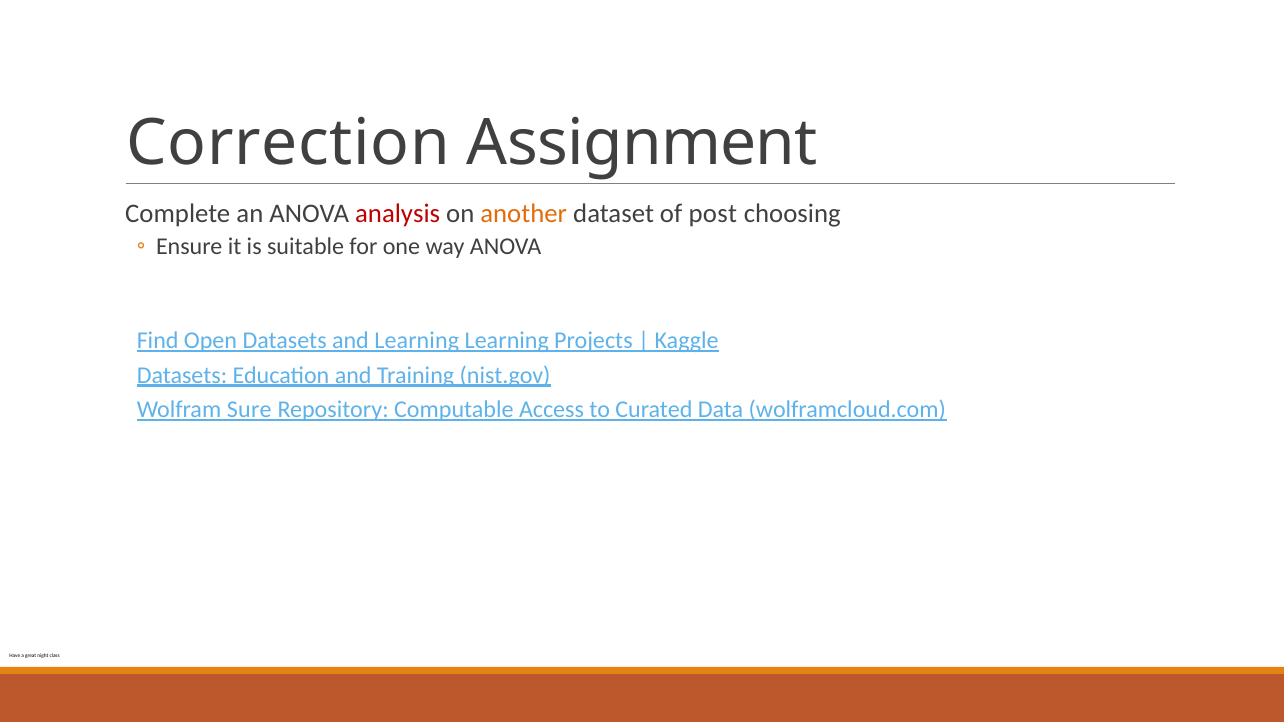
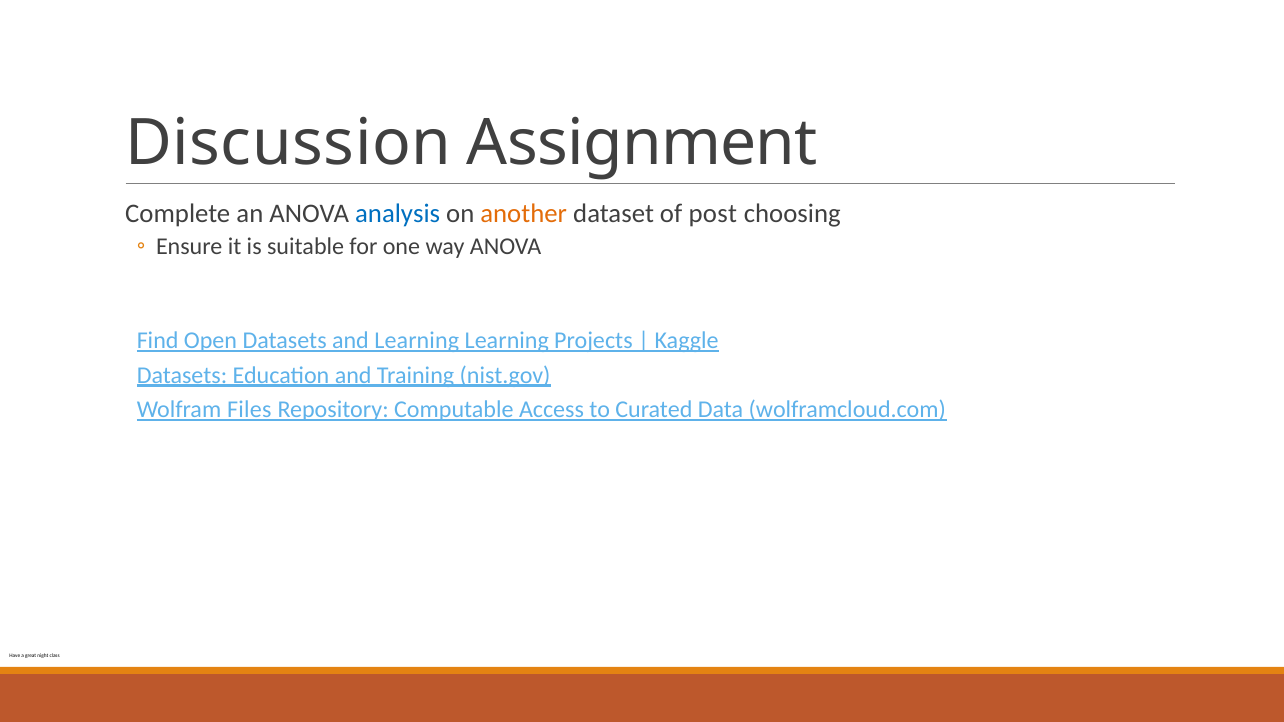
Correction: Correction -> Discussion (288, 144)
analysis colour: red -> blue (398, 213)
Sure: Sure -> Files (249, 410)
